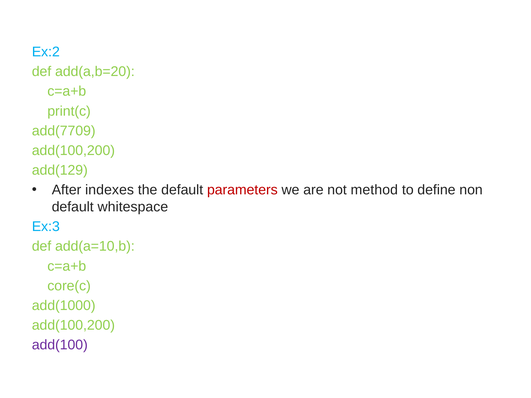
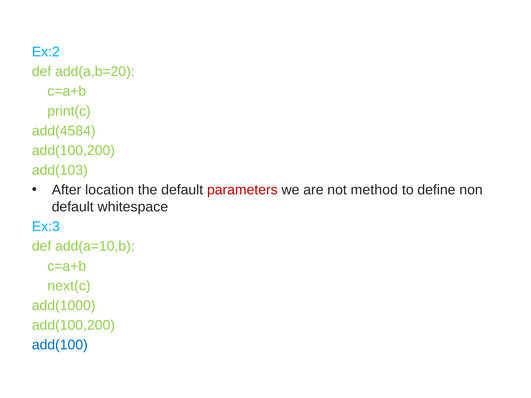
add(7709: add(7709 -> add(4584 (64, 131)
add(129: add(129 -> add(103 (60, 170)
indexes: indexes -> location (110, 190)
core(c: core(c -> next(c (69, 286)
add(100 colour: purple -> blue (60, 345)
